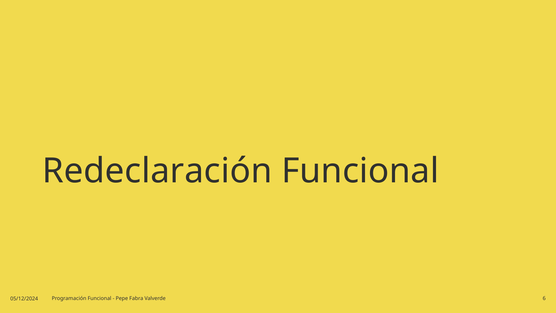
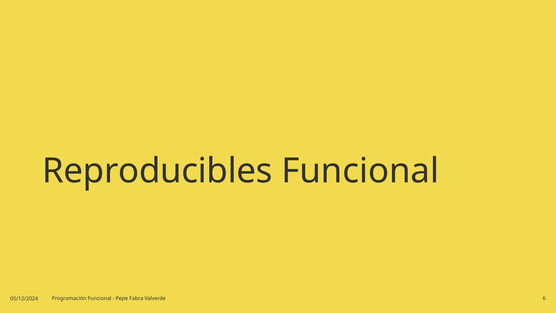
Redeclaración: Redeclaración -> Reproducibles (157, 171)
